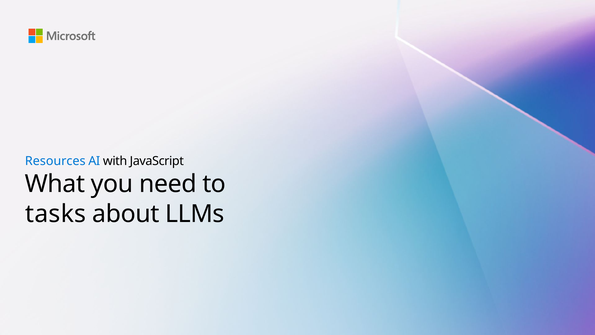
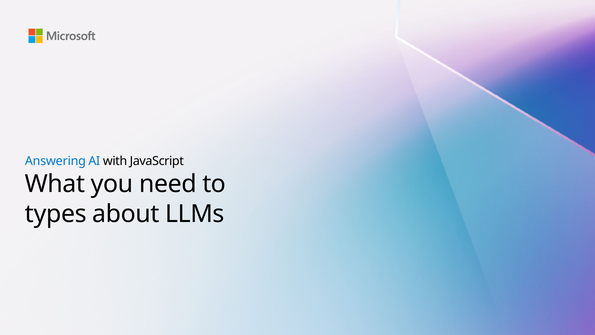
Resources: Resources -> Answering (55, 161)
tasks: tasks -> types (56, 214)
